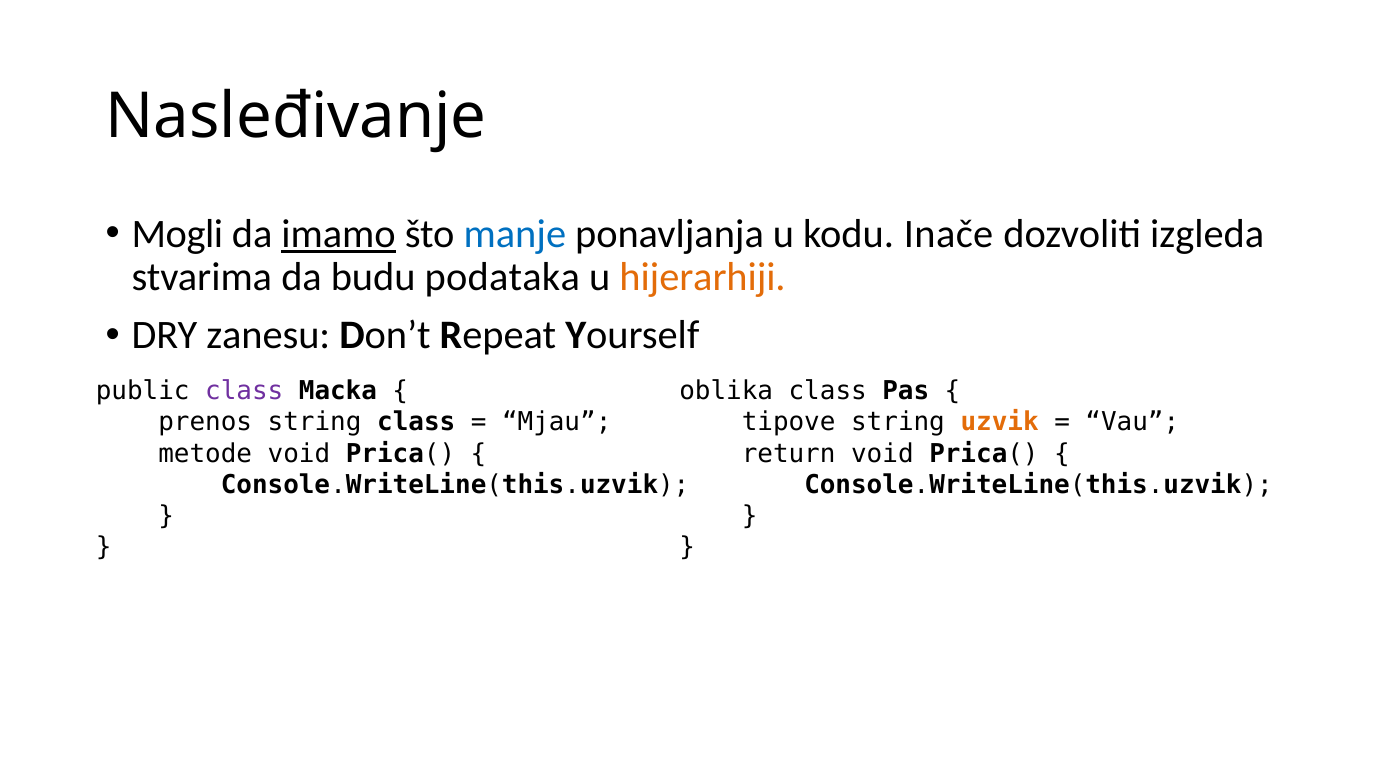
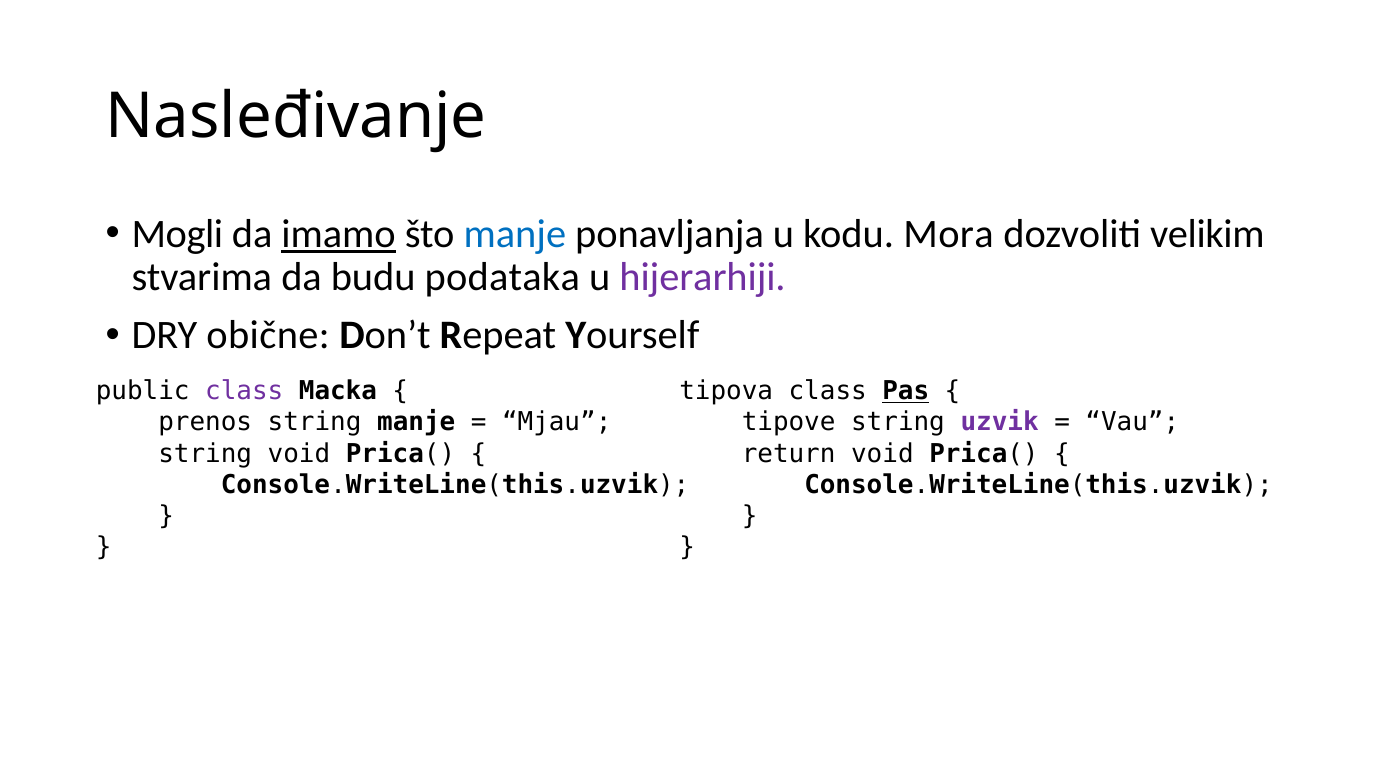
Inače: Inače -> Mora (949, 234)
izgleda: izgleda -> velikim (1207, 234)
hijerarhiji colour: orange -> purple (703, 278)
zanesu: zanesu -> obične (268, 336)
oblika: oblika -> tipova (726, 391)
Pas underline: none -> present (906, 391)
string class: class -> manje (416, 422)
uzvik colour: orange -> purple (1000, 422)
metode: metode -> string (205, 454)
